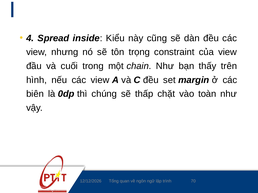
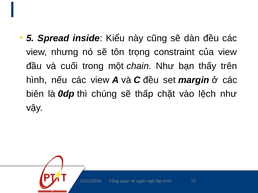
4: 4 -> 5 (30, 38)
toàn: toàn -> lệch (207, 94)
